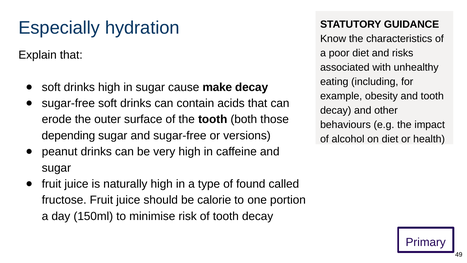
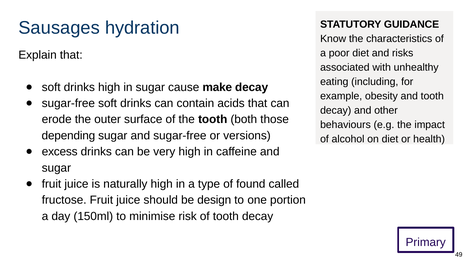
Especially: Especially -> Sausages (59, 28)
peanut: peanut -> excess (60, 152)
calorie: calorie -> design (214, 200)
